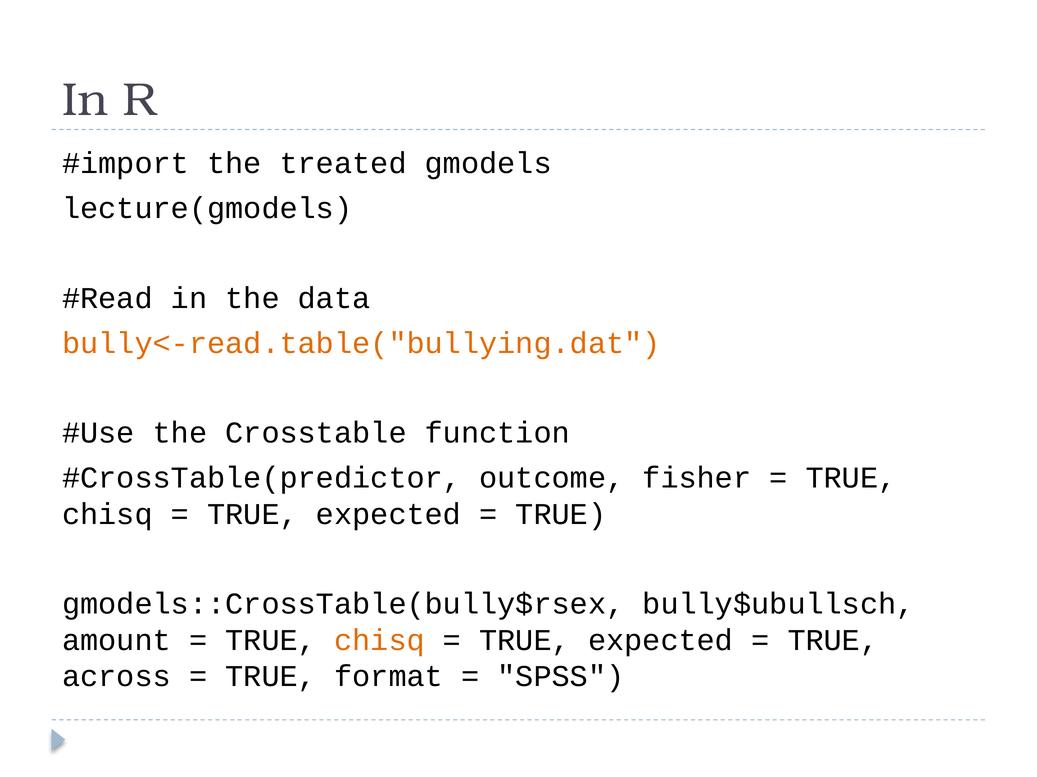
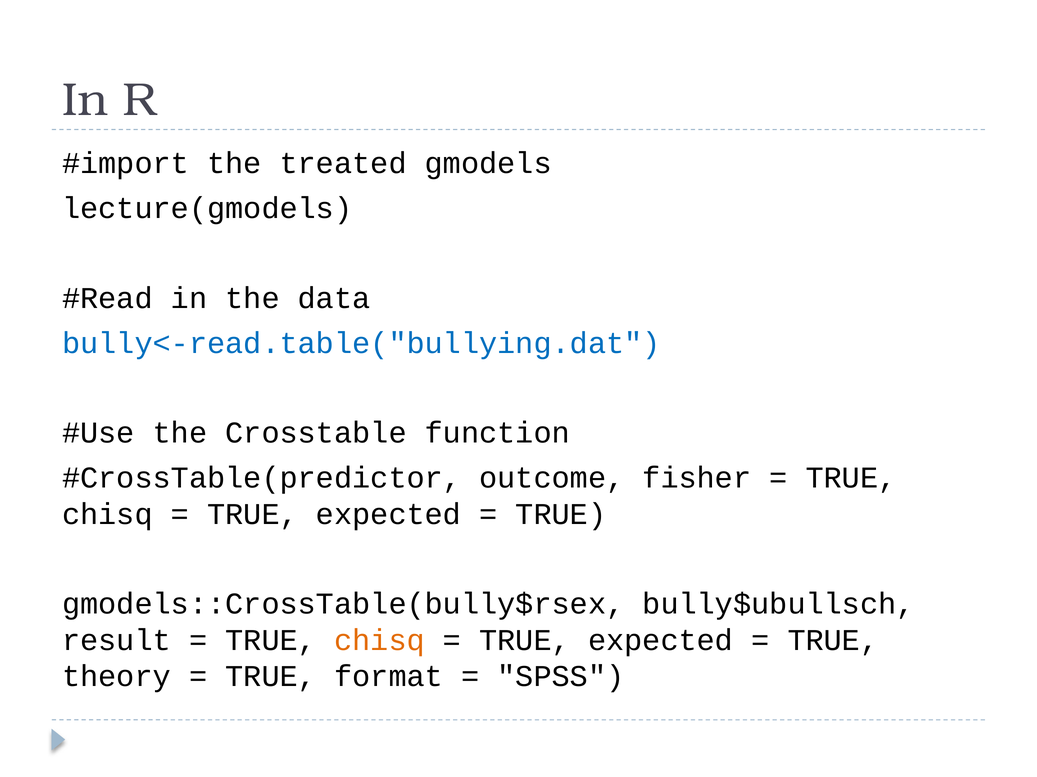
bully<-read.table("bullying.dat colour: orange -> blue (361, 343)
amount: amount -> result (116, 641)
across: across -> theory (116, 677)
